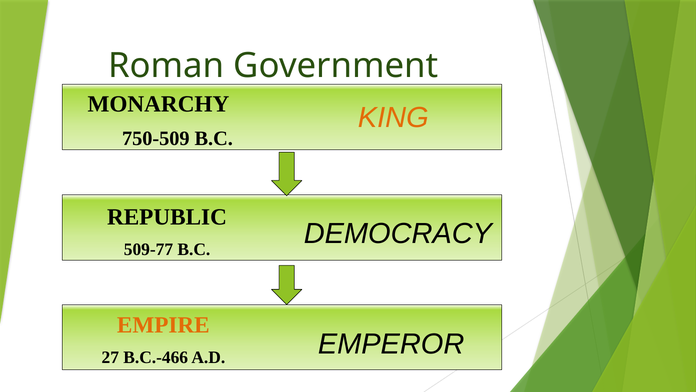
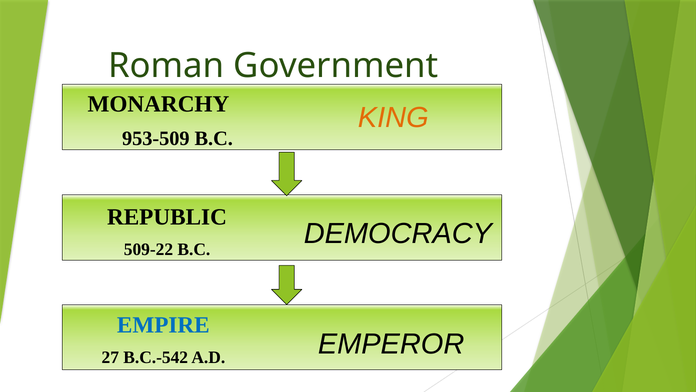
750-509: 750-509 -> 953-509 (156, 138)
509-77: 509-77 -> 509-22 (148, 249)
EMPIRE colour: orange -> blue (163, 325)
B.C.-466: B.C.-466 -> B.C.-542 (156, 357)
